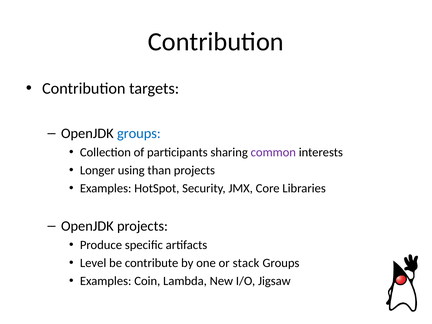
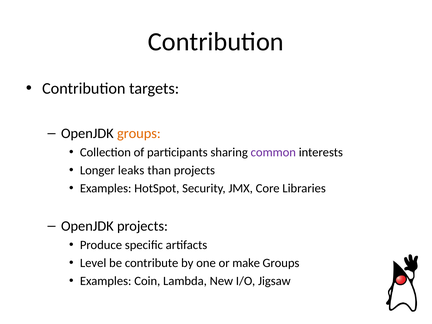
groups colour: blue -> orange (139, 134)
using: using -> leaks (131, 170)
stack: stack -> make (246, 263)
